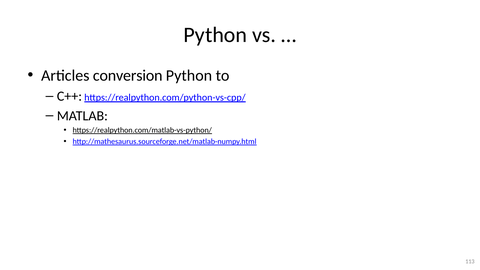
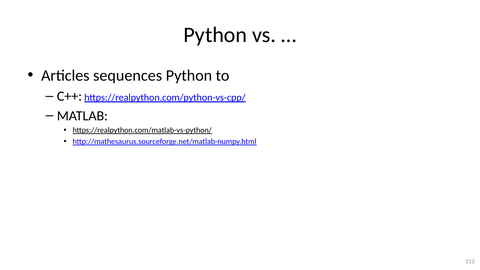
conversion: conversion -> sequences (128, 76)
